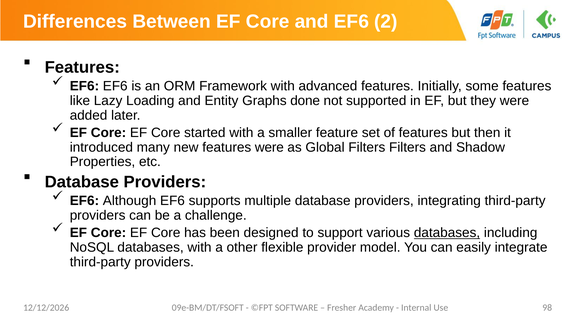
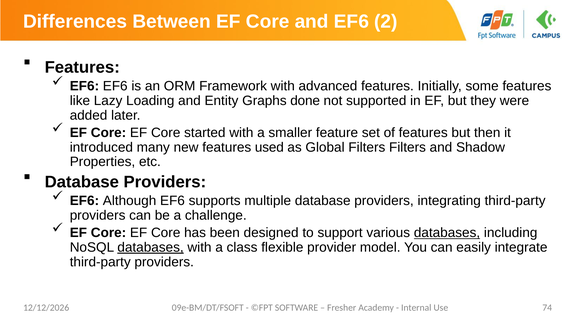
features were: were -> used (269, 147)
databases underline: none -> present (151, 248)
other: other -> class (242, 248)
98: 98 -> 74 (547, 308)
